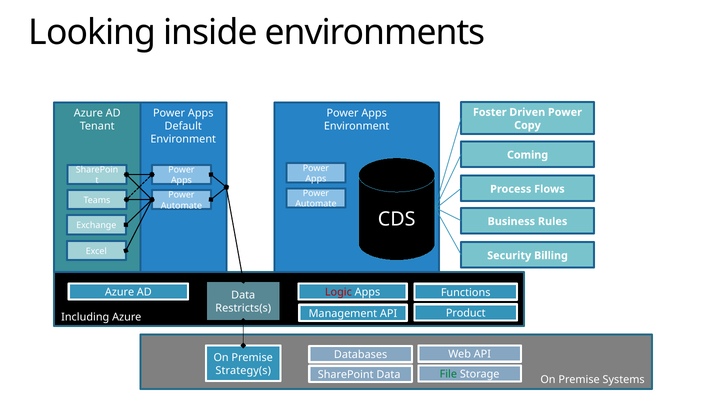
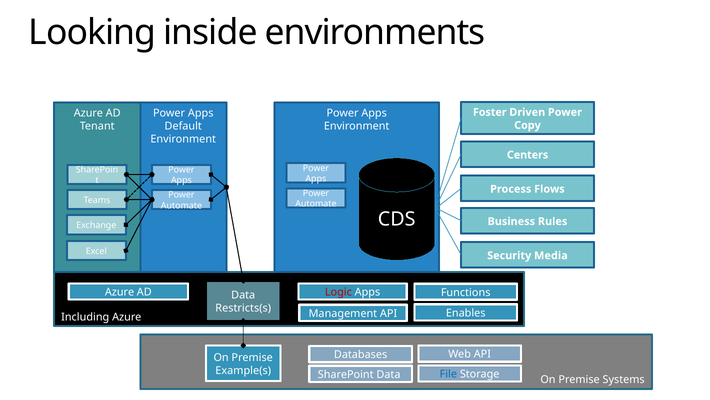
Coming: Coming -> Centers (528, 155)
Billing: Billing -> Media (551, 255)
Product: Product -> Enables (466, 313)
Strategy(s: Strategy(s -> Example(s (243, 370)
File colour: green -> blue (448, 374)
